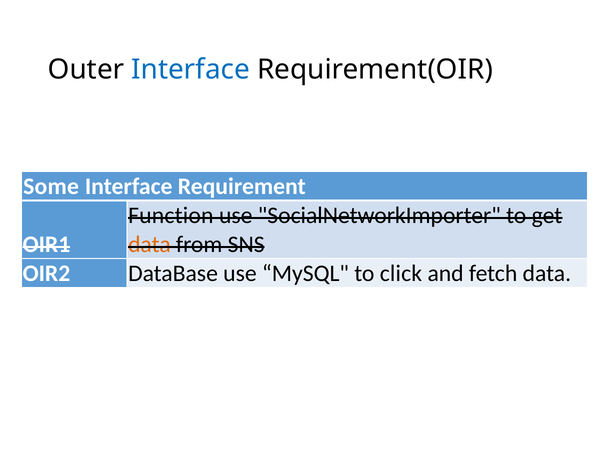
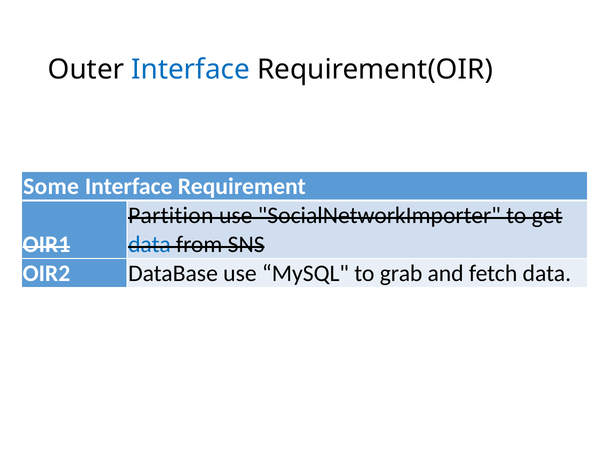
Function: Function -> Partition (171, 215)
data colour: orange -> blue (149, 244)
click: click -> grab (401, 273)
